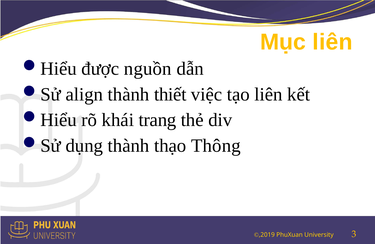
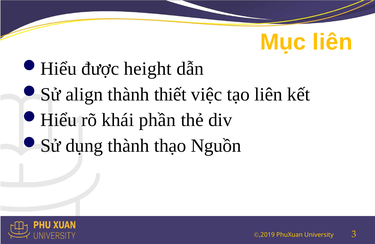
nguồn: nguồn -> height (148, 69)
trang: trang -> phần (157, 120)
Thông: Thông -> Nguồn (216, 145)
